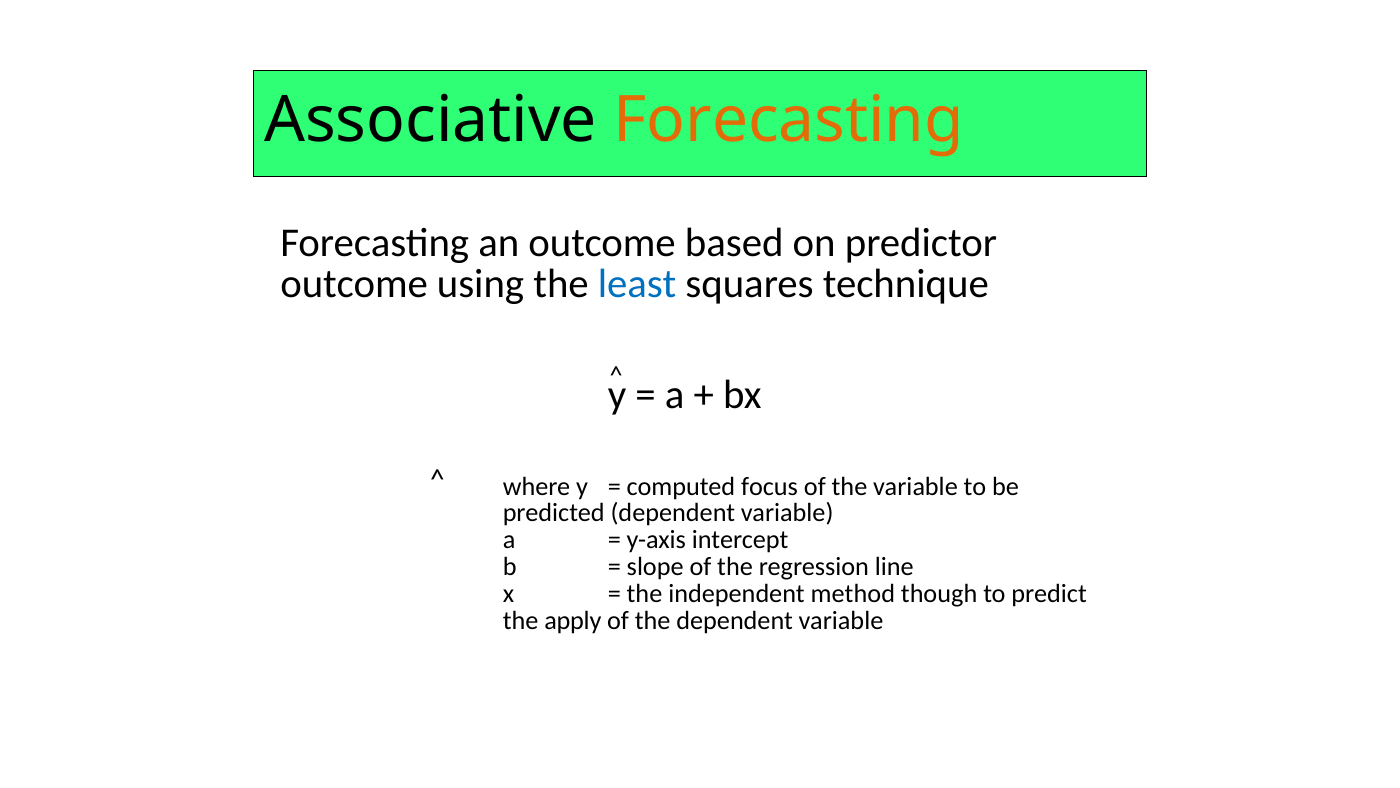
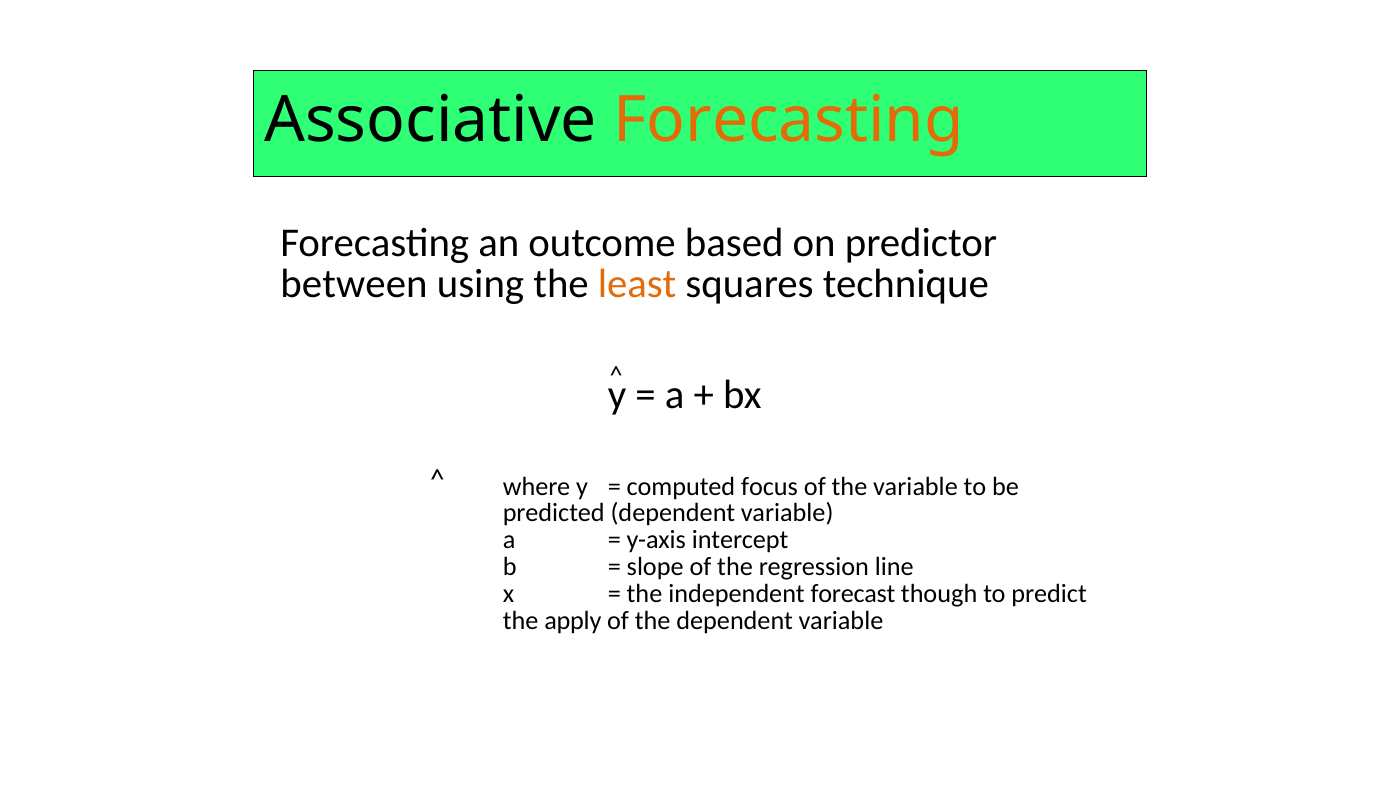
outcome: outcome -> between (354, 284)
least colour: blue -> orange (637, 284)
method: method -> forecast (853, 593)
